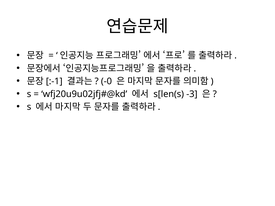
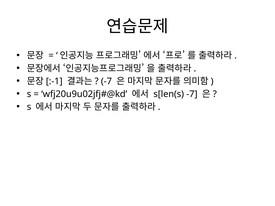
-0: -0 -> -7 (106, 81)
s[len(s -3: -3 -> -7 (192, 94)
